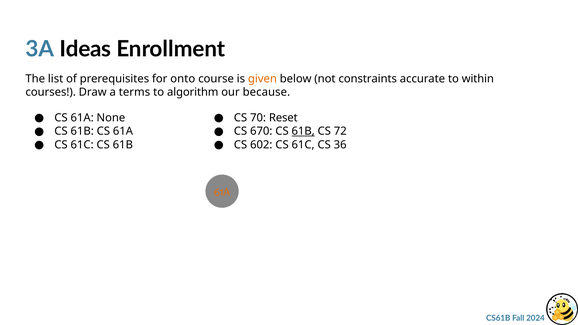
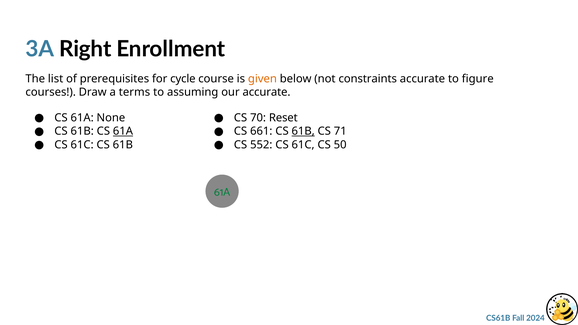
Ideas: Ideas -> Right (85, 49)
onto: onto -> cycle (183, 79)
within: within -> figure (478, 79)
algorithm: algorithm -> assuming (193, 92)
our because: because -> accurate (266, 92)
61A underline: none -> present (123, 131)
670: 670 -> 661 (261, 131)
72: 72 -> 71 (340, 131)
602: 602 -> 552 (261, 145)
36: 36 -> 50 (340, 145)
61A colour: orange -> green (222, 192)
